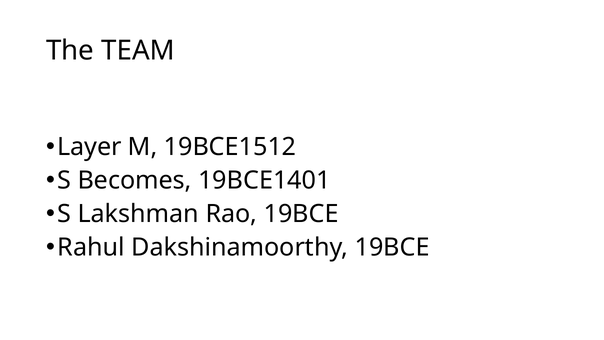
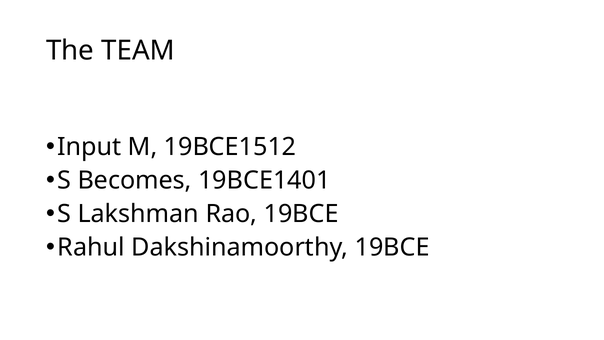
Layer: Layer -> Input (89, 147)
